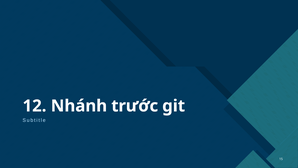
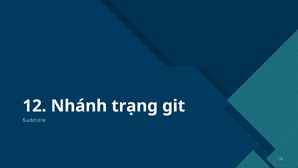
trước: trước -> trạng (135, 106)
